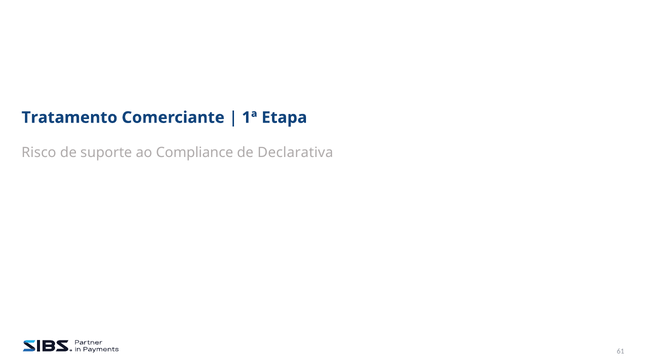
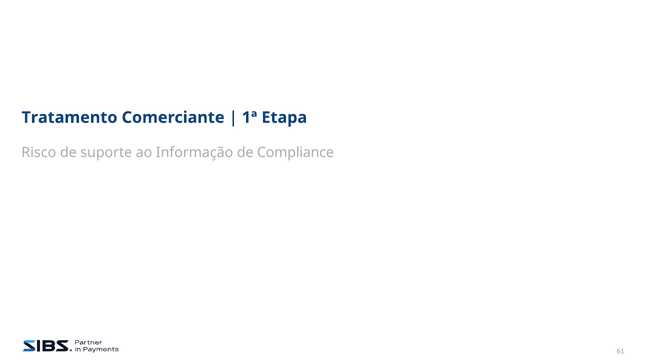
Compliance: Compliance -> Informação (195, 153)
Declarativa: Declarativa -> Compliance (295, 153)
